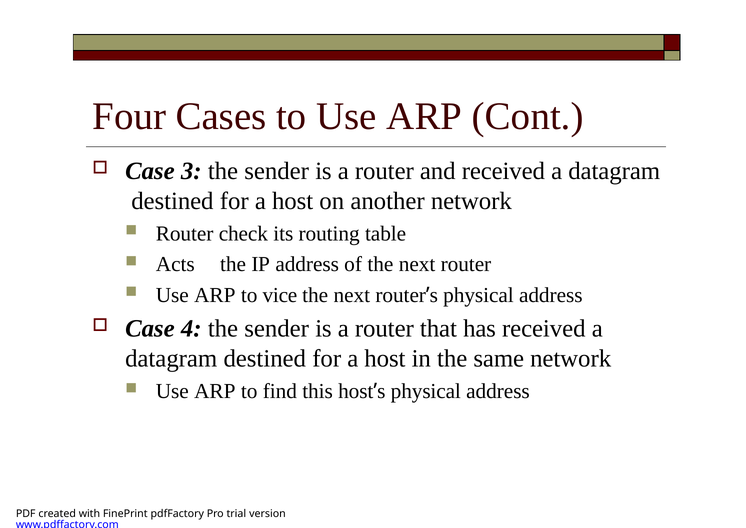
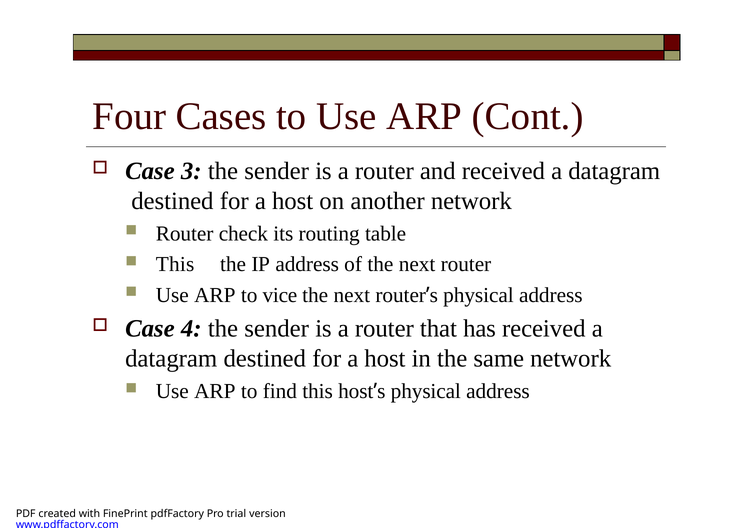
Acts: Acts -> This (175, 264)
